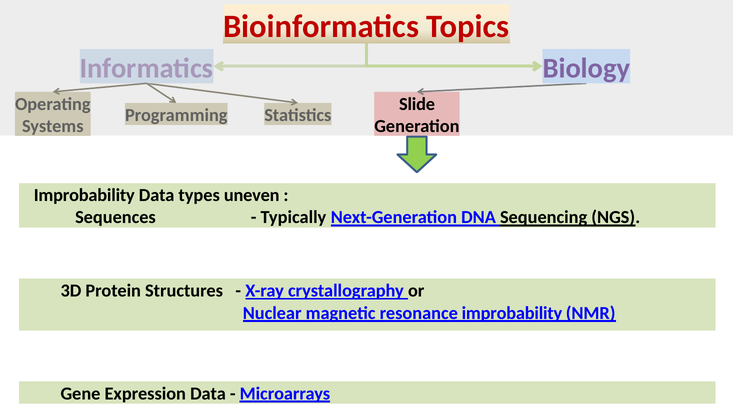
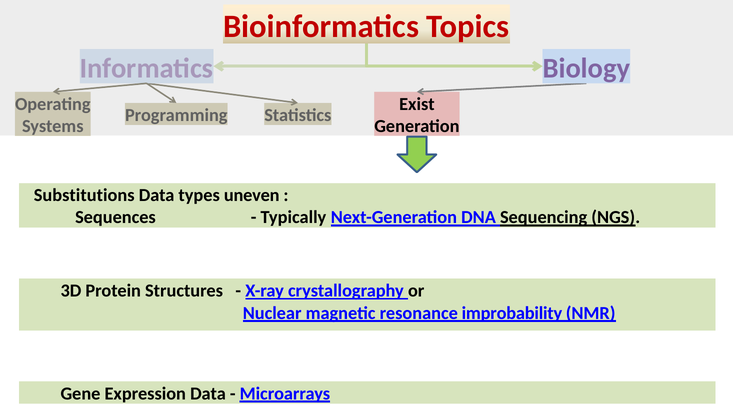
Slide: Slide -> Exist (417, 104)
Improbability: Improbability -> Substitutions (84, 196)
